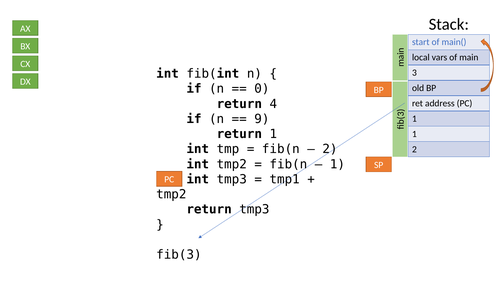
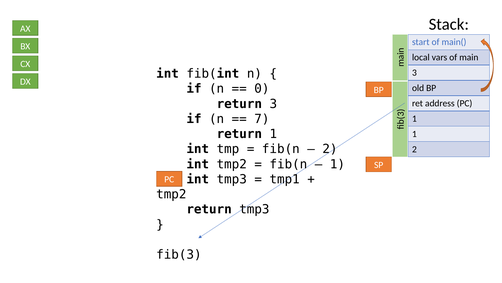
return 4: 4 -> 3 (273, 104)
9: 9 -> 7 (262, 119)
